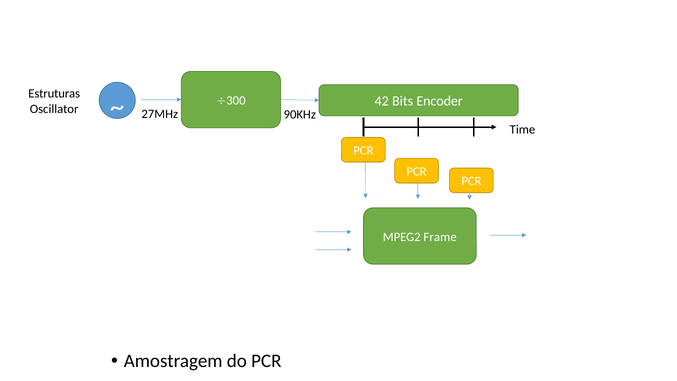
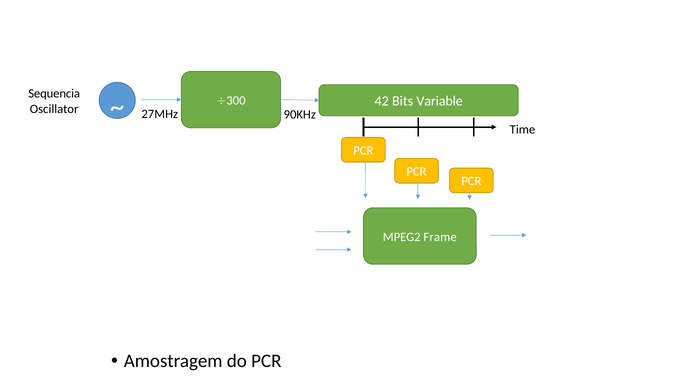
Estruturas: Estruturas -> Sequencia (54, 94)
Encoder: Encoder -> Variable (440, 101)
